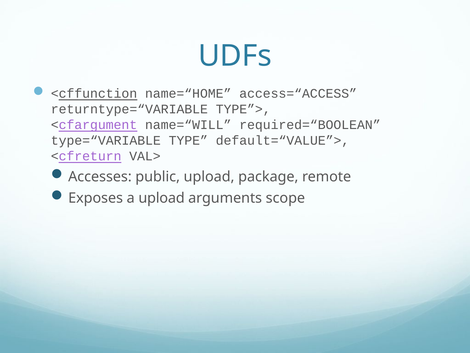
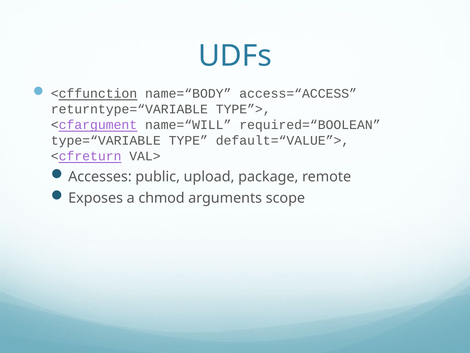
name=“HOME: name=“HOME -> name=“BODY (188, 93)
a upload: upload -> chmod (162, 198)
